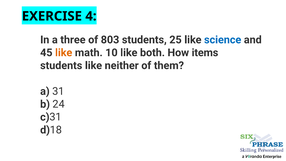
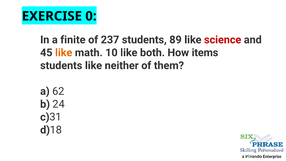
4: 4 -> 0 (91, 16)
three: three -> finite (73, 40)
803: 803 -> 237 (110, 40)
25: 25 -> 89 (175, 40)
science colour: blue -> red (223, 40)
31: 31 -> 62 (58, 91)
